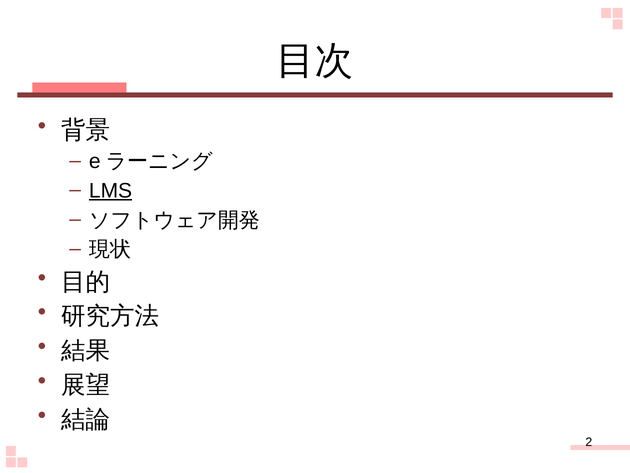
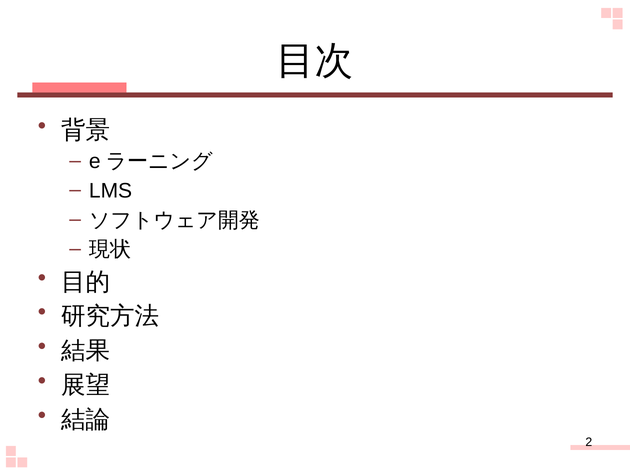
LMS underline: present -> none (111, 190)
